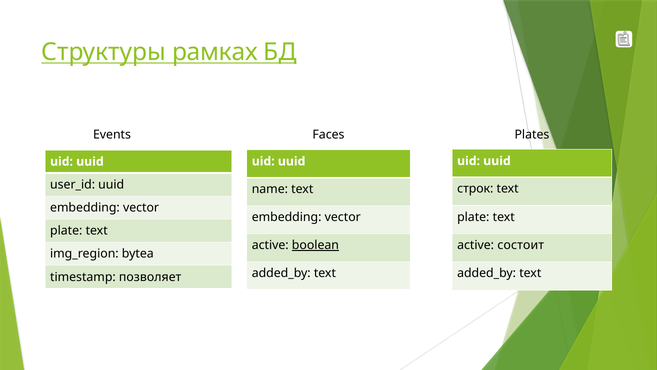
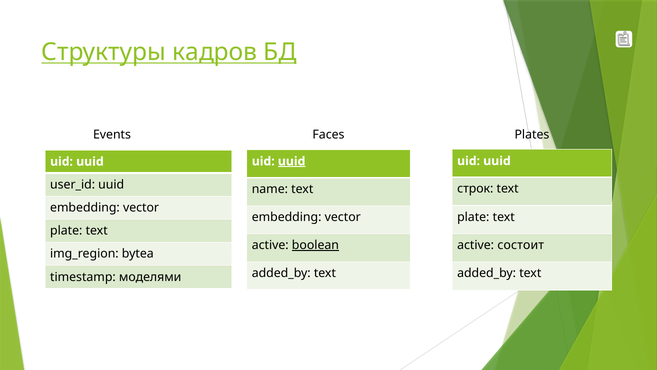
рамках: рамках -> кадров (215, 52)
uuid underline: none -> present (292, 161)
позволяет: позволяет -> моделями (150, 277)
